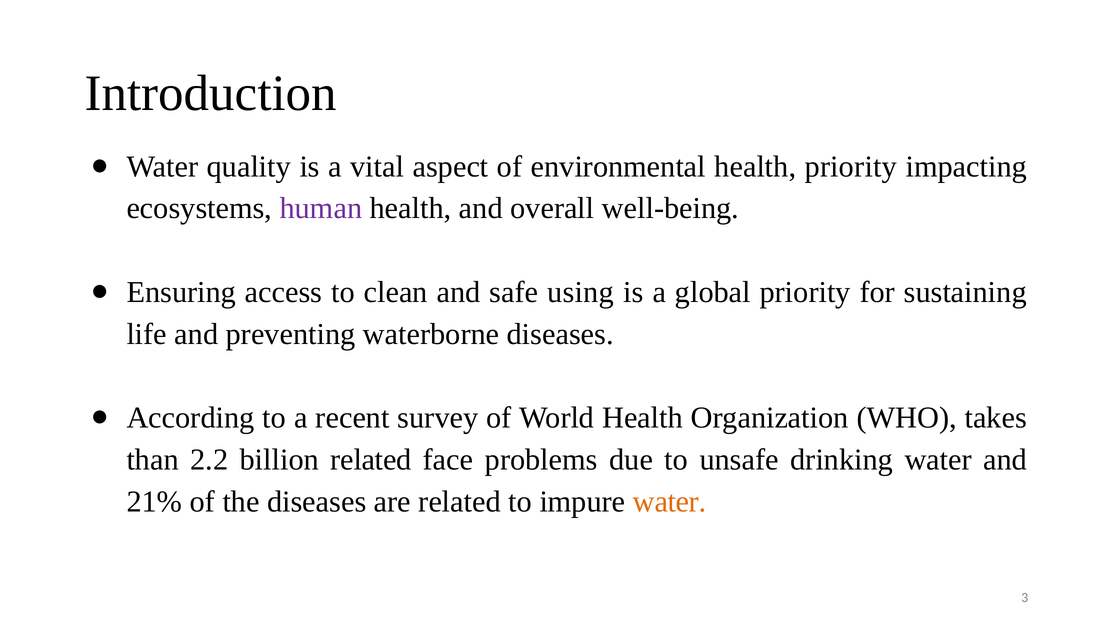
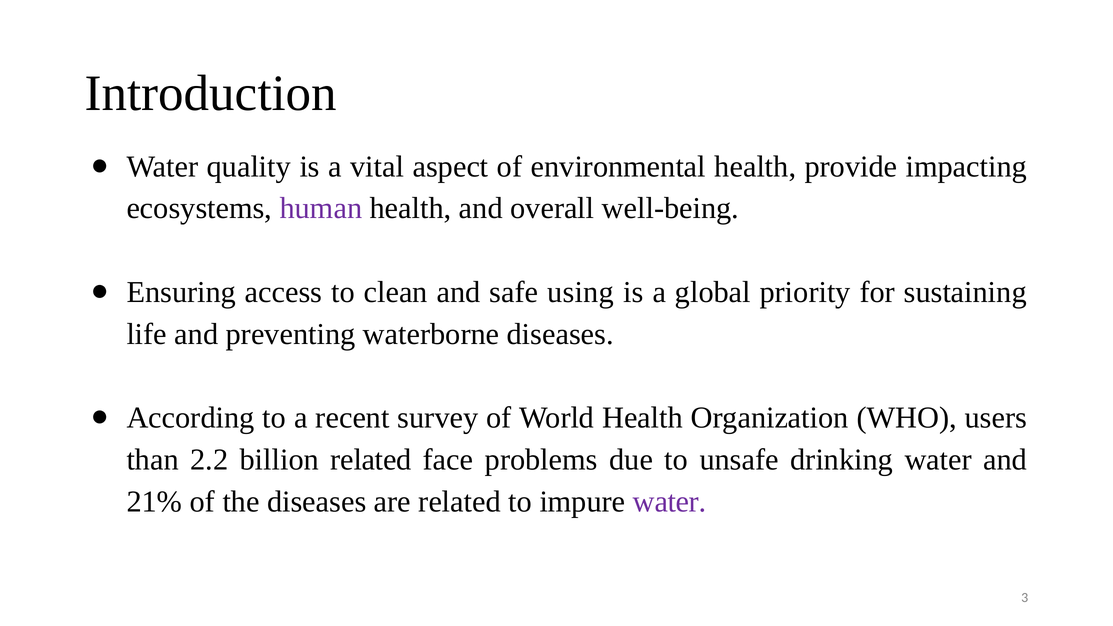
health priority: priority -> provide (851, 167)
takes: takes -> users (996, 418)
water colour: orange -> purple (670, 502)
